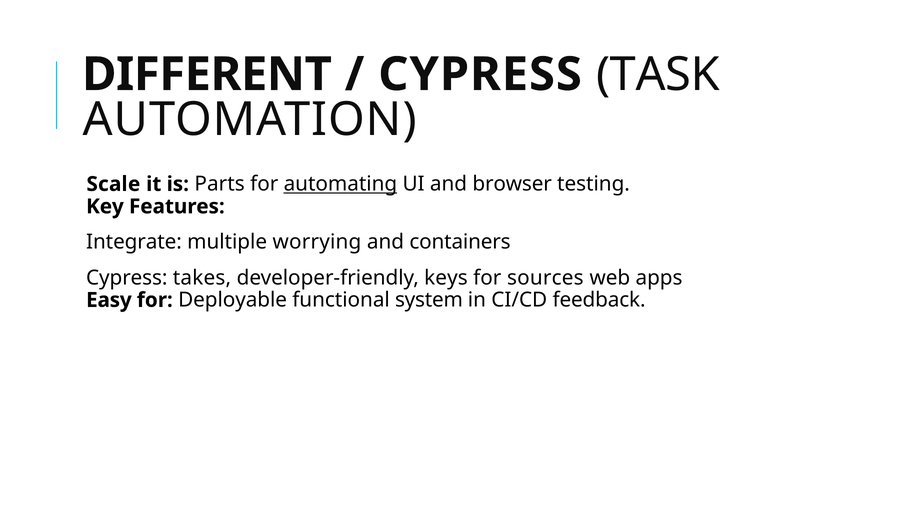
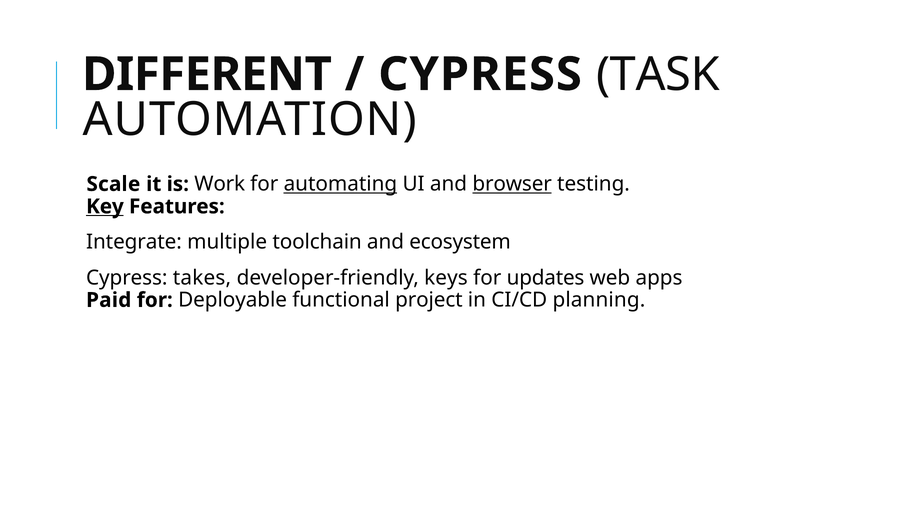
Parts: Parts -> Work (220, 184)
browser underline: none -> present (512, 184)
Key underline: none -> present (105, 206)
worrying: worrying -> toolchain (317, 242)
containers: containers -> ecosystem (460, 242)
sources: sources -> updates (546, 277)
Easy: Easy -> Paid (109, 300)
system: system -> project (429, 300)
feedback: feedback -> planning (599, 300)
